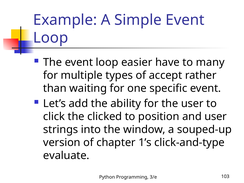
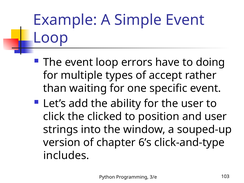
easier: easier -> errors (137, 62)
many: many -> doing (210, 62)
1’s: 1’s -> 6’s (145, 143)
evaluate: evaluate -> includes (66, 156)
